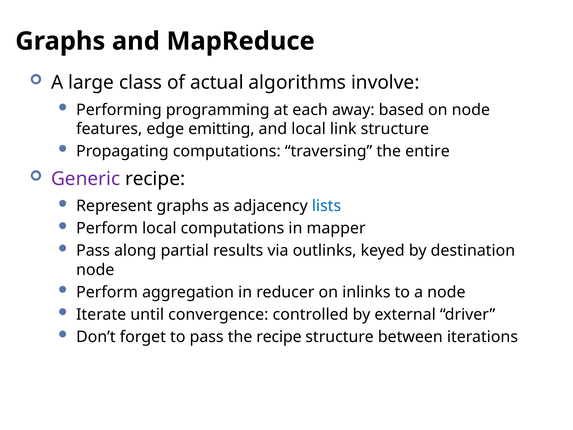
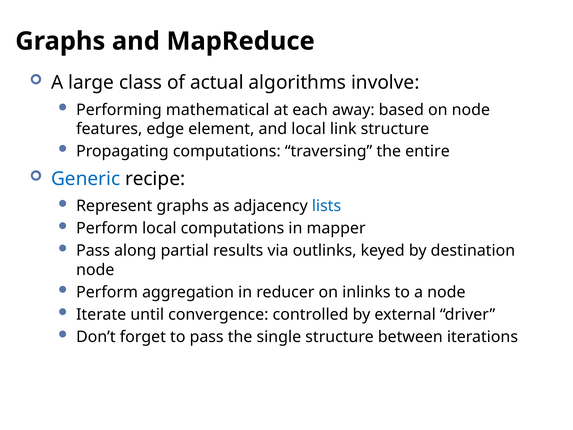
programming: programming -> mathematical (218, 110)
emitting: emitting -> element (221, 129)
Generic colour: purple -> blue (86, 179)
the recipe: recipe -> single (279, 337)
